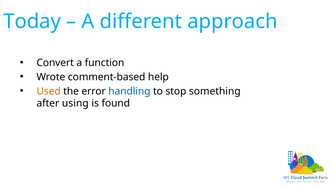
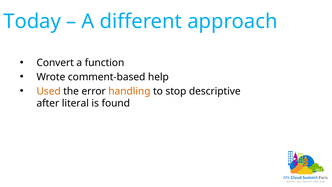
handling colour: blue -> orange (129, 91)
something: something -> descriptive (215, 91)
using: using -> literal (75, 103)
